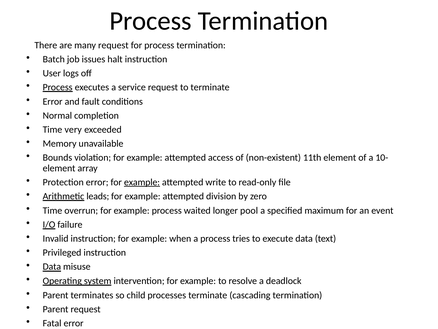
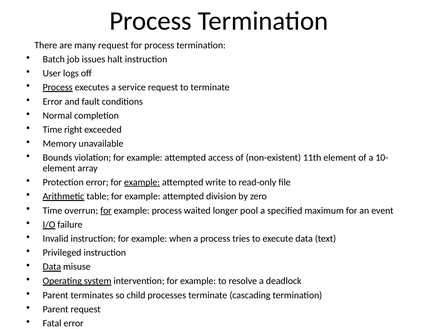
very: very -> right (73, 129)
leads: leads -> table (98, 196)
for underline: none -> present (106, 210)
